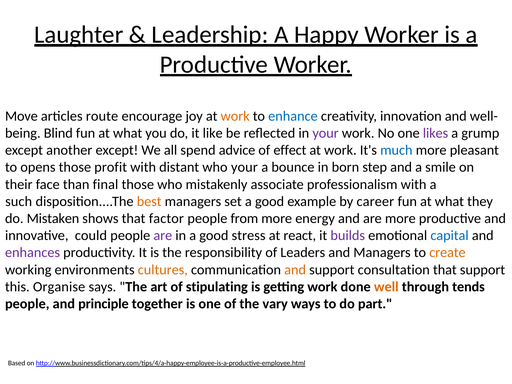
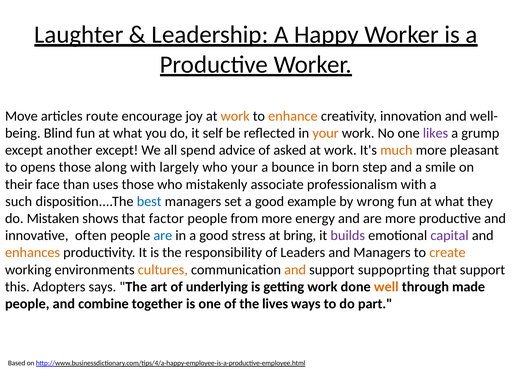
enhance colour: blue -> orange (293, 116)
like: like -> self (213, 133)
your colour: purple -> orange (326, 133)
effect: effect -> asked (290, 150)
much colour: blue -> orange (396, 150)
profit: profit -> along (111, 167)
distant: distant -> largely (179, 167)
final: final -> uses (106, 184)
best colour: orange -> blue (149, 201)
career: career -> wrong (375, 201)
could: could -> often (91, 236)
are colour: purple -> blue (163, 236)
react: react -> bring (300, 236)
capital colour: blue -> purple (450, 236)
enhances colour: purple -> orange (33, 253)
consultation: consultation -> suppoprting (394, 270)
Organise: Organise -> Adopters (59, 287)
stipulating: stipulating -> underlying (217, 287)
tends: tends -> made (469, 287)
principle: principle -> combine (103, 304)
vary: vary -> lives (275, 304)
